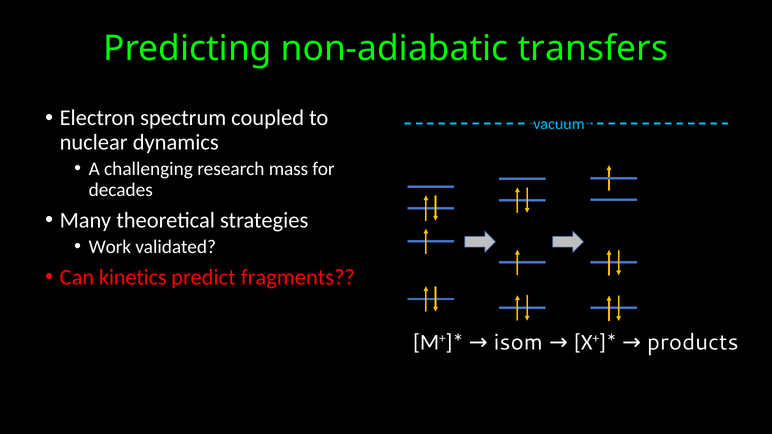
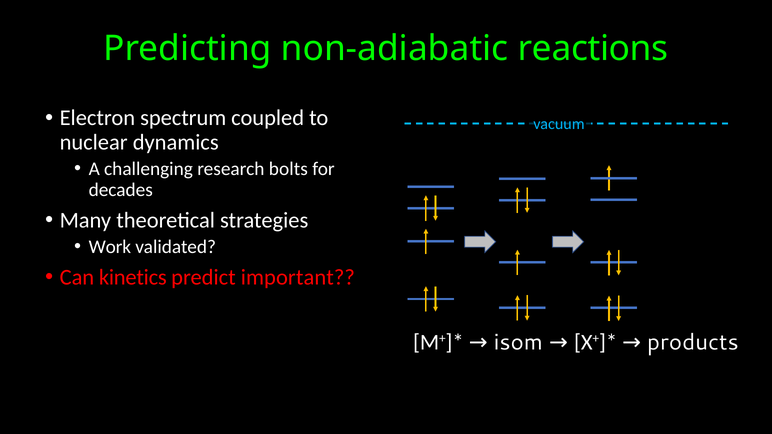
transfers: transfers -> reactions (593, 48)
mass: mass -> bolts (288, 169)
fragments: fragments -> important (298, 278)
